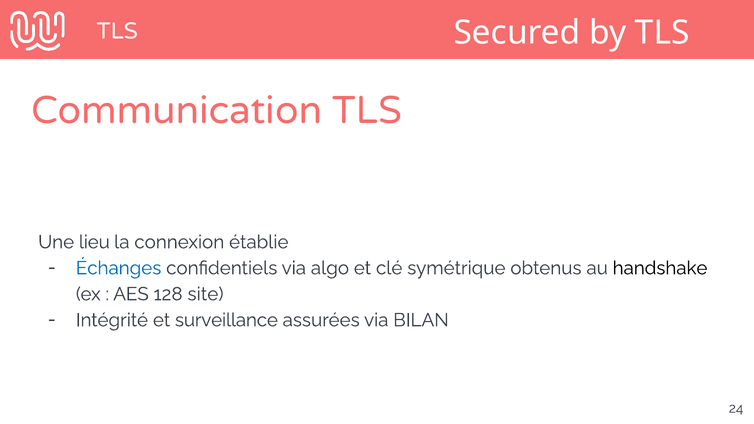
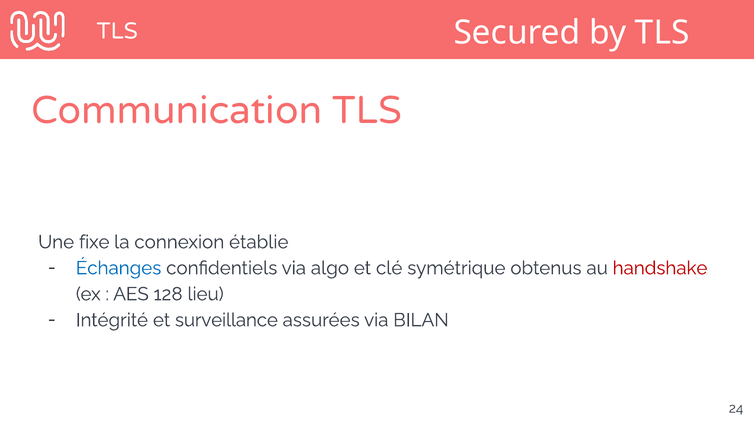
lieu: lieu -> fixe (94, 242)
handshake colour: black -> red (660, 268)
site: site -> lieu (206, 294)
